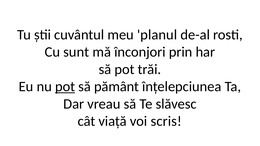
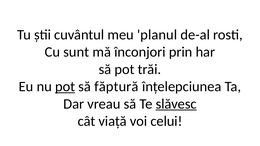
pământ: pământ -> făptură (116, 87)
slăvesc underline: none -> present (176, 104)
scris: scris -> celui (166, 121)
